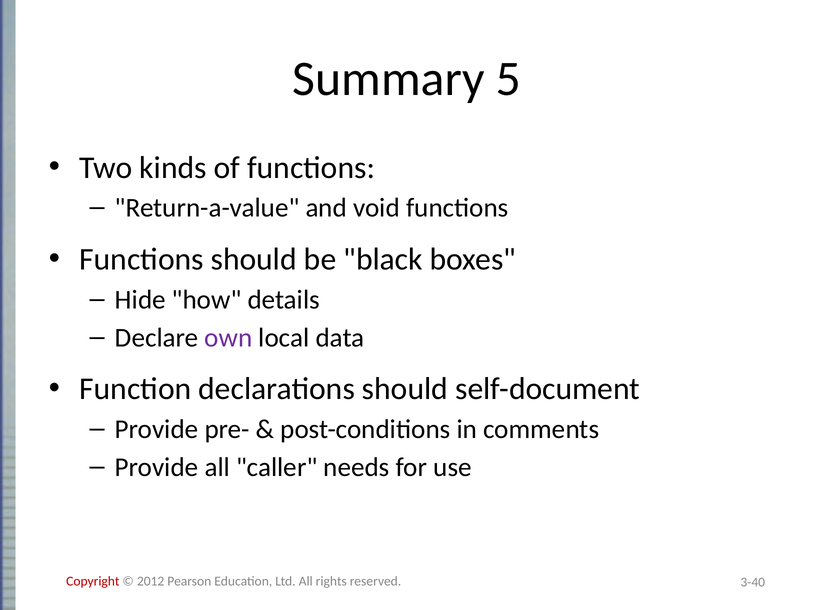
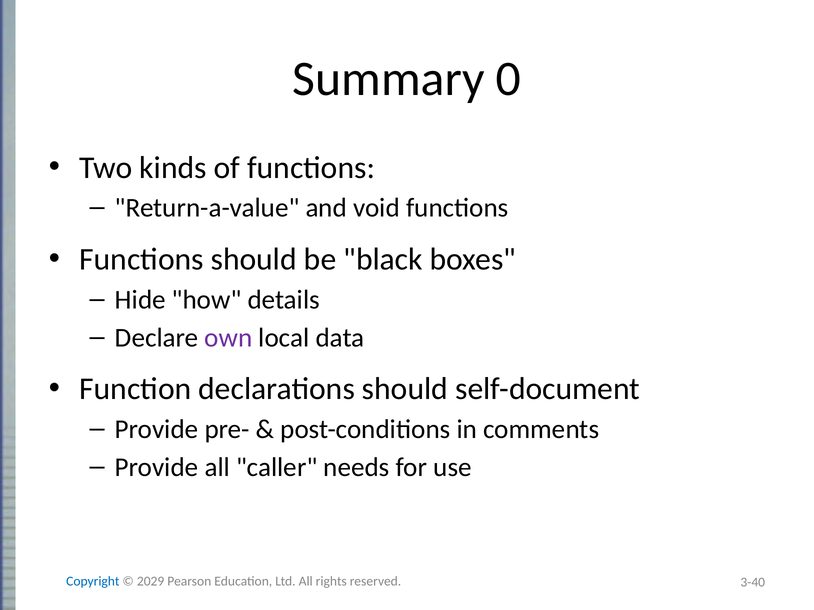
5: 5 -> 0 (508, 79)
Copyright colour: red -> blue (93, 582)
2012: 2012 -> 2029 (151, 582)
